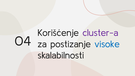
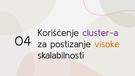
visoke colour: blue -> orange (107, 44)
